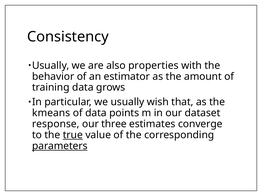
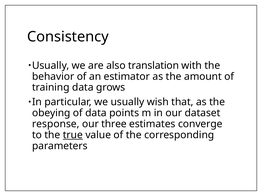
properties: properties -> translation (153, 66)
kmeans: kmeans -> obeying (51, 113)
parameters underline: present -> none (60, 146)
